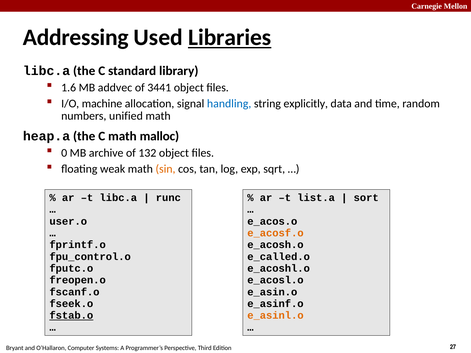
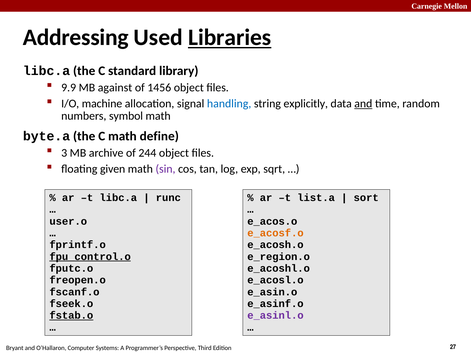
1.6: 1.6 -> 9.9 (69, 88)
addvec: addvec -> against (115, 88)
3441: 3441 -> 1456 (159, 88)
and underline: none -> present (363, 104)
unified: unified -> symbol (126, 116)
heap.a: heap.a -> byte.a (47, 136)
malloc: malloc -> define (159, 136)
0: 0 -> 3 (64, 153)
132: 132 -> 244 (147, 153)
weak: weak -> given (113, 169)
sin colour: orange -> purple (166, 169)
fpu_control.o underline: none -> present (90, 257)
e_called.o: e_called.o -> e_region.o (279, 257)
e_asinl.o colour: orange -> purple (275, 316)
